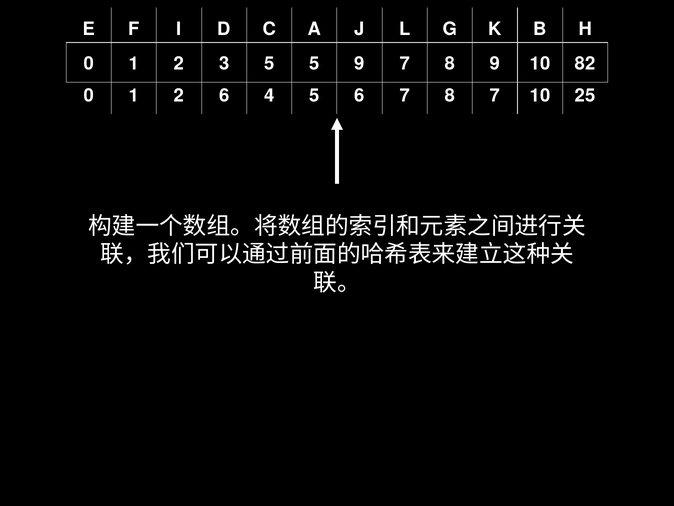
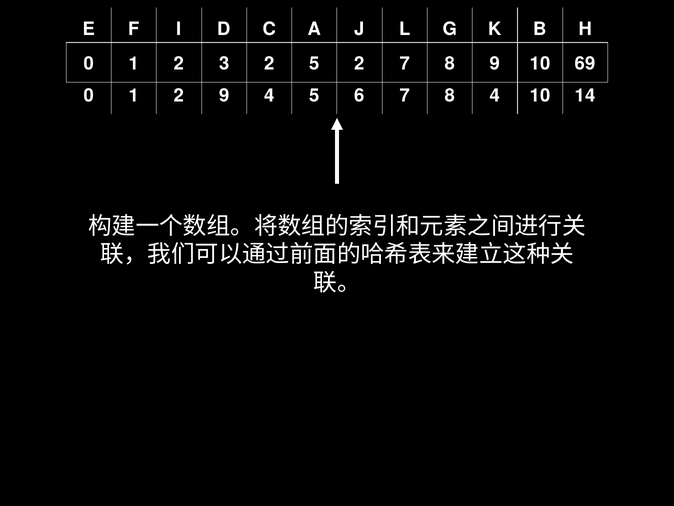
3 5: 5 -> 2 (269, 64)
5 9: 9 -> 2 (360, 64)
82: 82 -> 69 (585, 64)
2 6: 6 -> 9 (224, 95)
8 7: 7 -> 4 (495, 95)
25: 25 -> 14 (585, 95)
